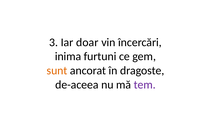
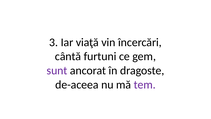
doar: doar -> viaţă (87, 42)
inima: inima -> cântă (68, 56)
sunt colour: orange -> purple (57, 70)
